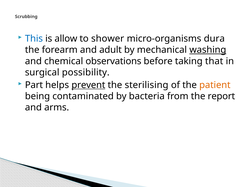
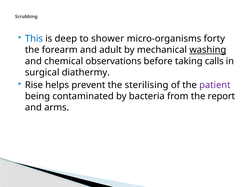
allow: allow -> deep (66, 39)
dura: dura -> forty (214, 39)
that: that -> calls (214, 61)
possibility: possibility -> diathermy (86, 73)
Part: Part -> Rise (34, 85)
prevent underline: present -> none (88, 85)
patient colour: orange -> purple (215, 85)
